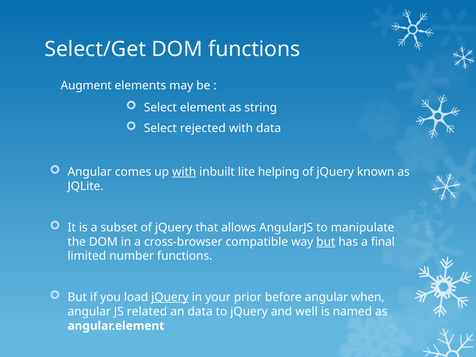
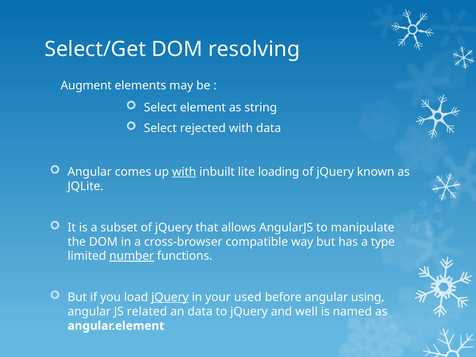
DOM functions: functions -> resolving (254, 49)
helping: helping -> loading (279, 172)
but underline: present -> none (326, 242)
final: final -> type (383, 242)
number underline: none -> present (132, 256)
prior: prior -> used (248, 297)
when: when -> using (368, 297)
